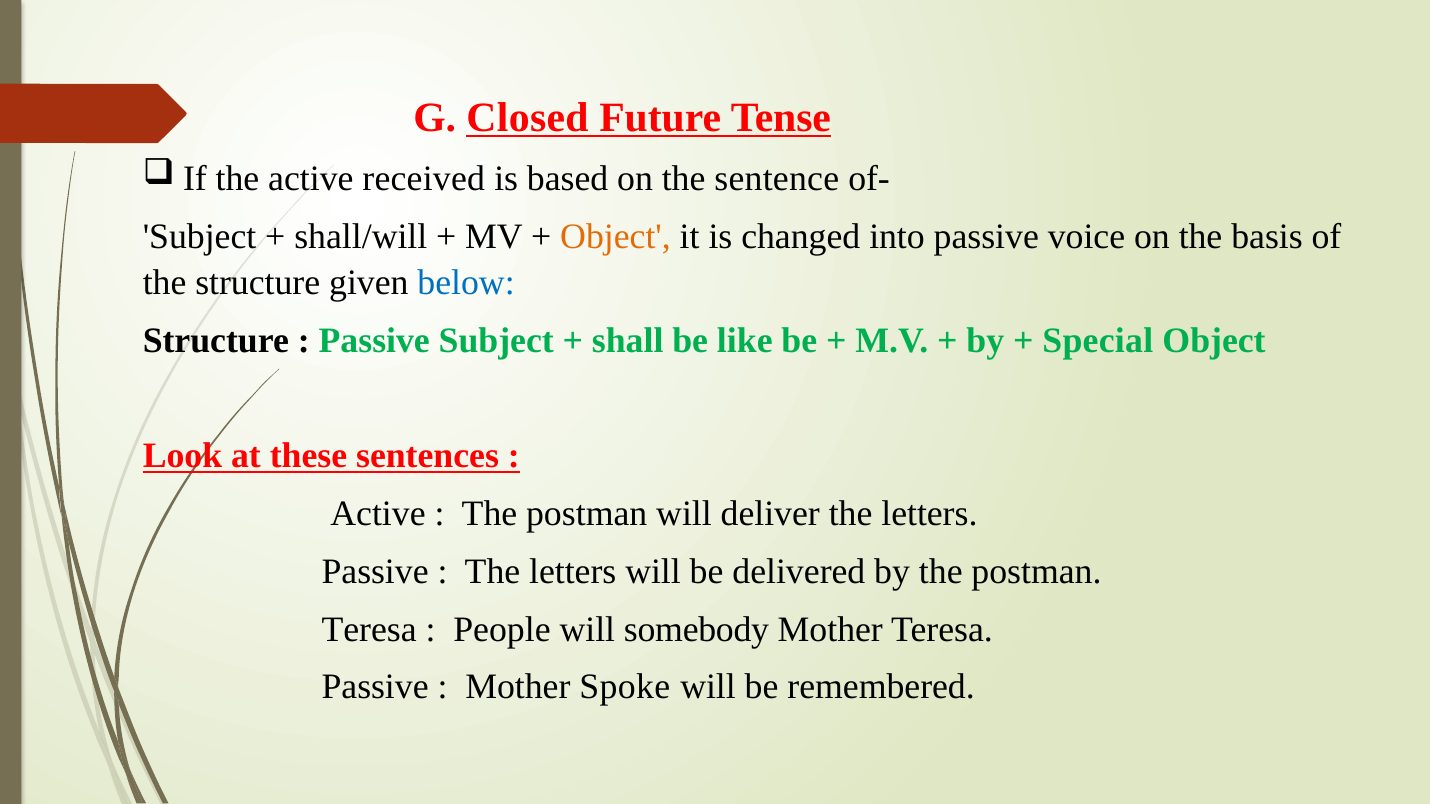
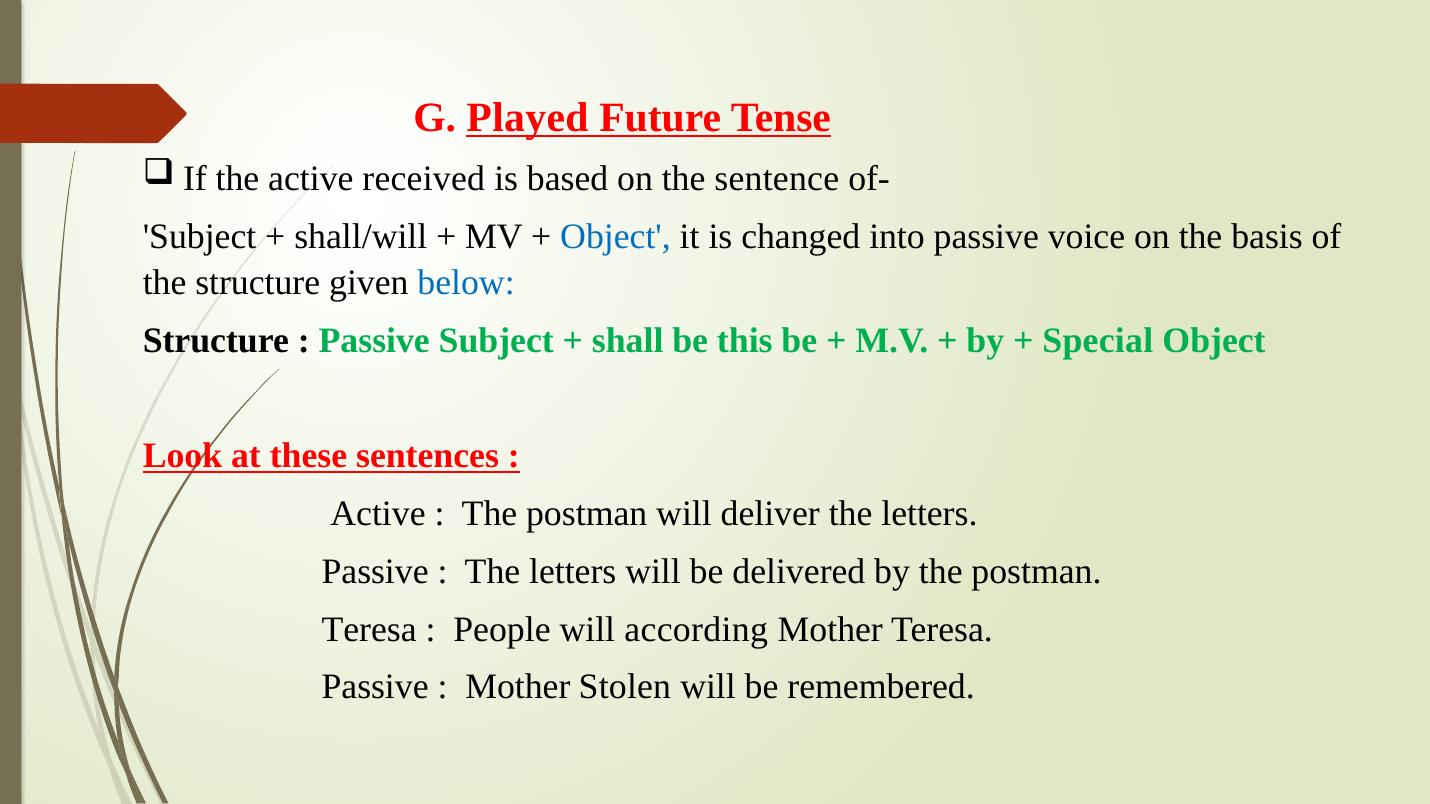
Closed: Closed -> Played (528, 118)
Object colour: orange -> blue (616, 237)
like: like -> this (745, 340)
somebody: somebody -> according (696, 629)
Spoke: Spoke -> Stolen (625, 687)
